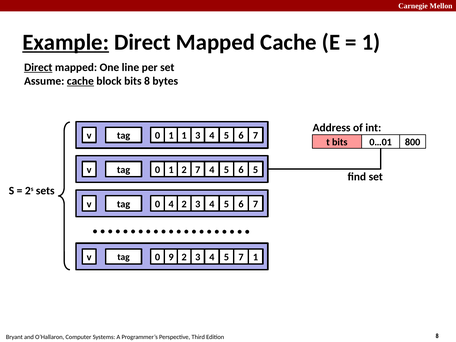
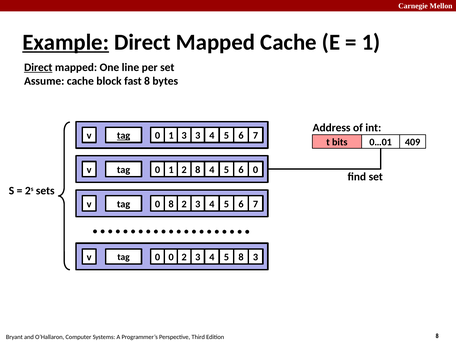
cache underline: present -> none (80, 81)
block bits: bits -> fast (133, 81)
tag underline: none -> present (124, 136)
1 1: 1 -> 3 (184, 136)
800: 800 -> 409 (413, 142)
v 7: 7 -> 8 (198, 170)
2 5: 5 -> 0 (256, 170)
0 4: 4 -> 8 (171, 204)
0 9: 9 -> 0 (171, 257)
3 7: 7 -> 8 (241, 257)
2 1: 1 -> 3 (256, 257)
